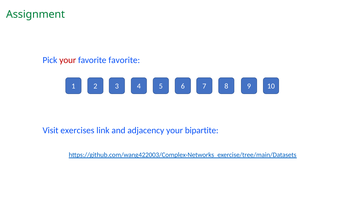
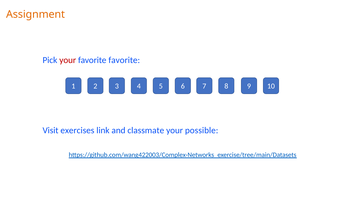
Assignment colour: green -> orange (35, 14)
adjacency: adjacency -> classmate (146, 131)
bipartite: bipartite -> possible (202, 131)
